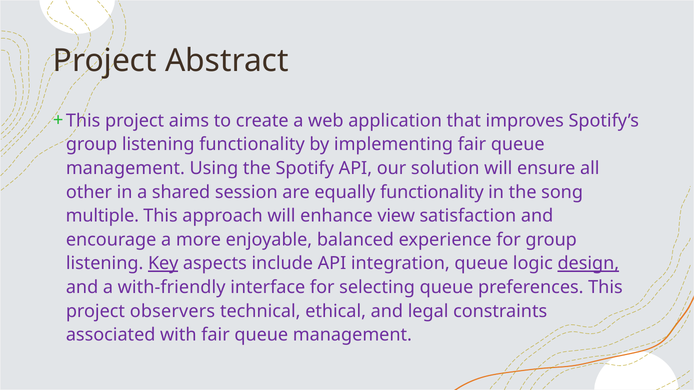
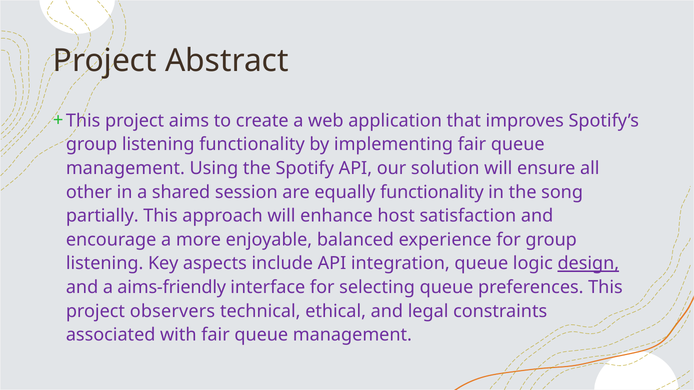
multiple: multiple -> partially (102, 216)
view: view -> host (396, 216)
Key underline: present -> none (163, 264)
with-friendly: with-friendly -> aims-friendly (172, 288)
